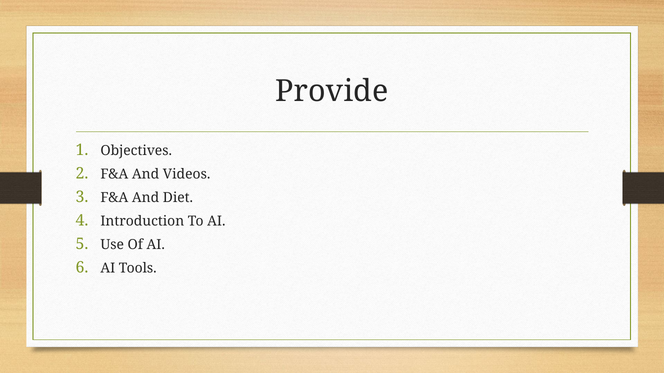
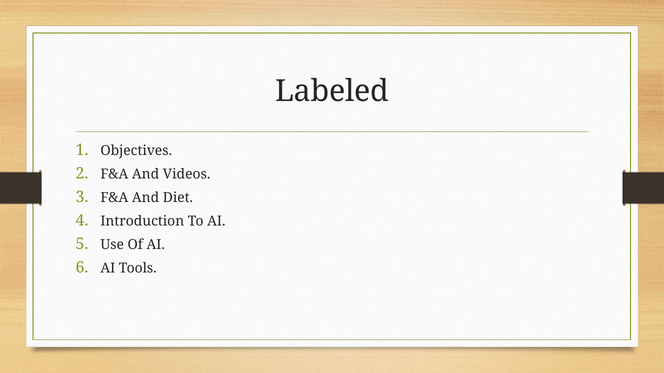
Provide: Provide -> Labeled (332, 91)
